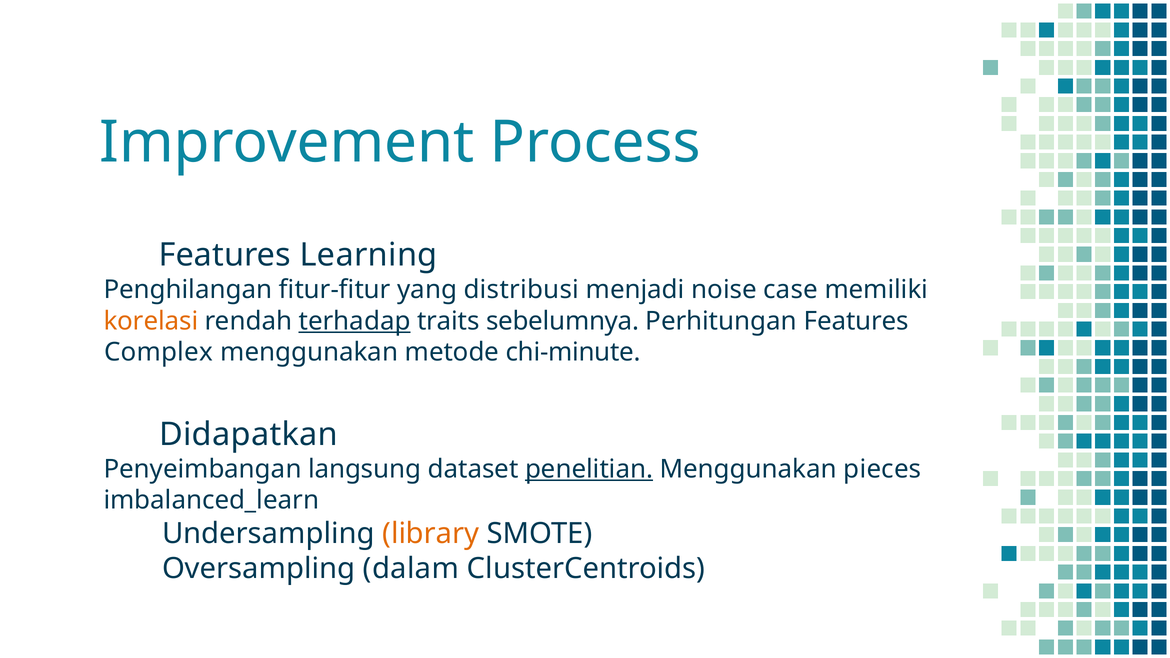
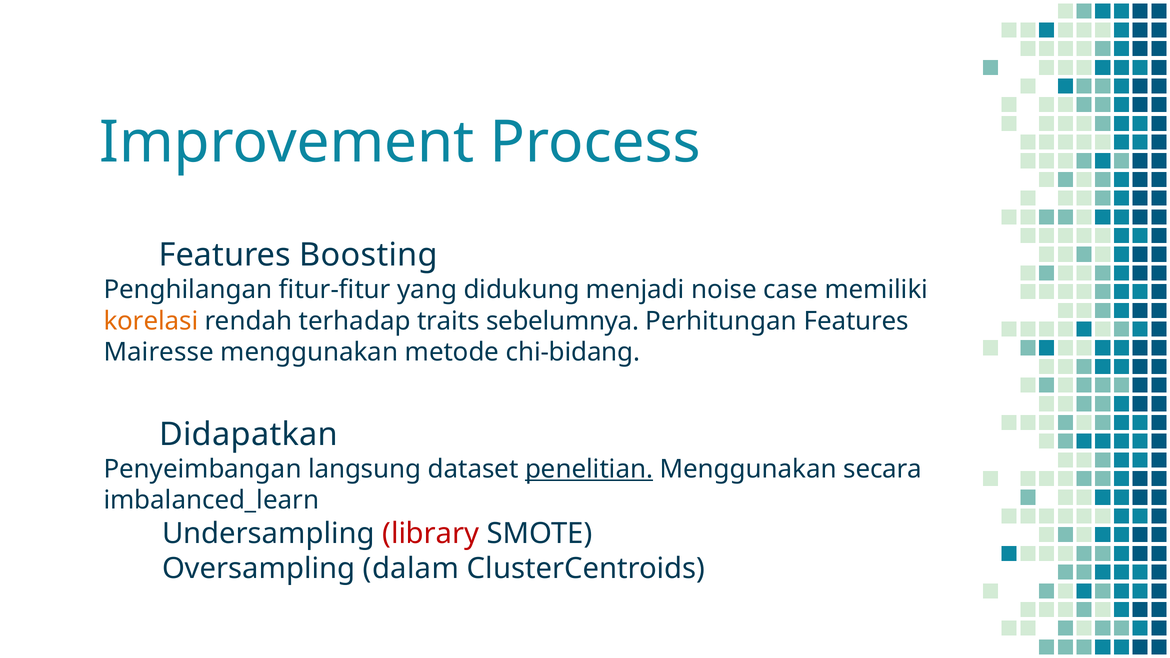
Learning: Learning -> Boosting (369, 255)
distribusi: distribusi -> didukung (522, 290)
terhadap underline: present -> none (355, 321)
Complex: Complex -> Mairesse (159, 352)
chi-minute: chi-minute -> chi-bidang (573, 352)
pieces: pieces -> secara (883, 469)
library colour: orange -> red (431, 534)
